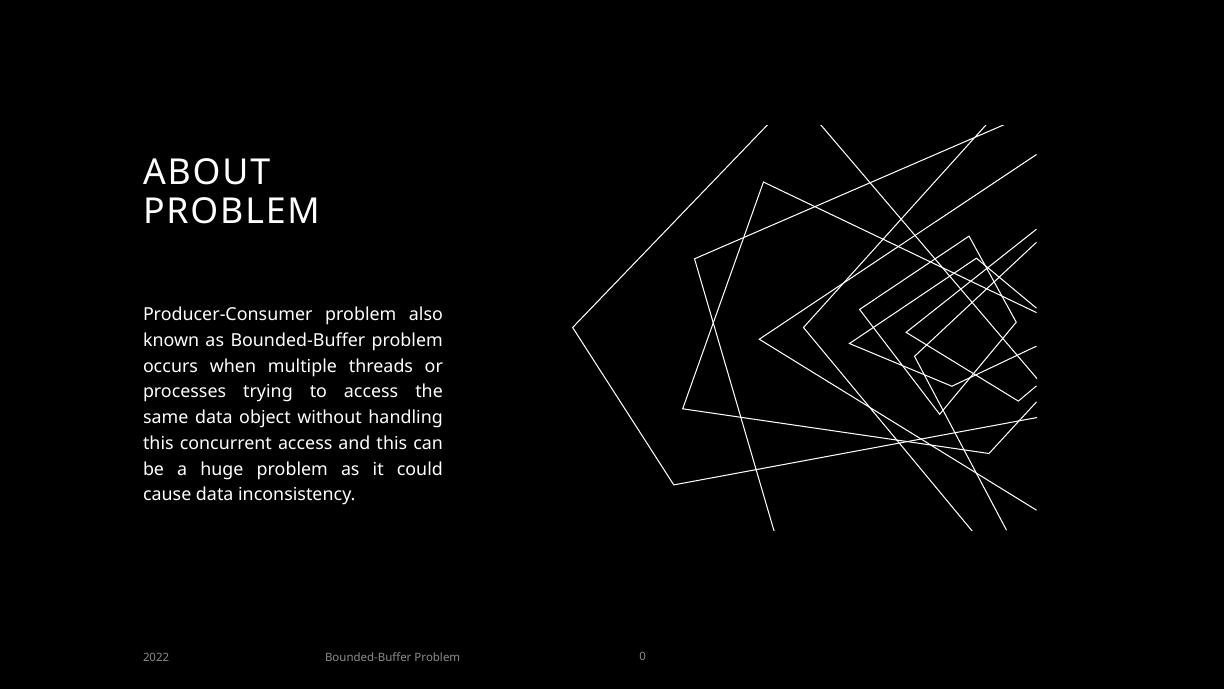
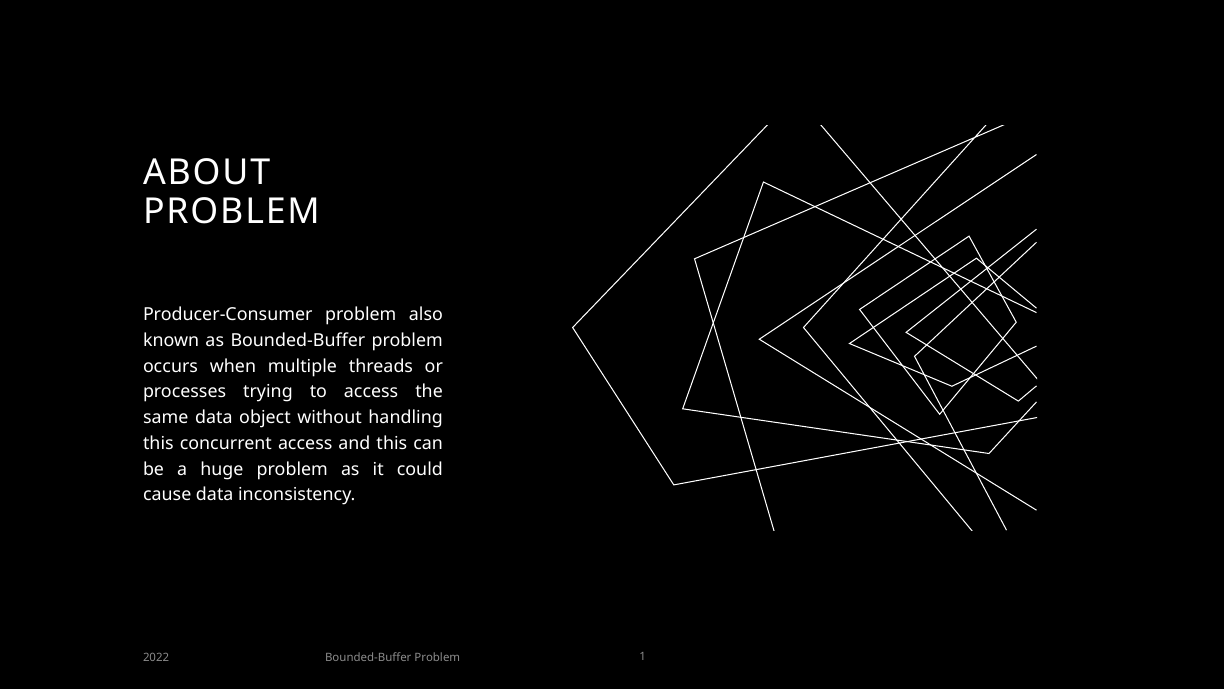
0: 0 -> 1 (643, 656)
